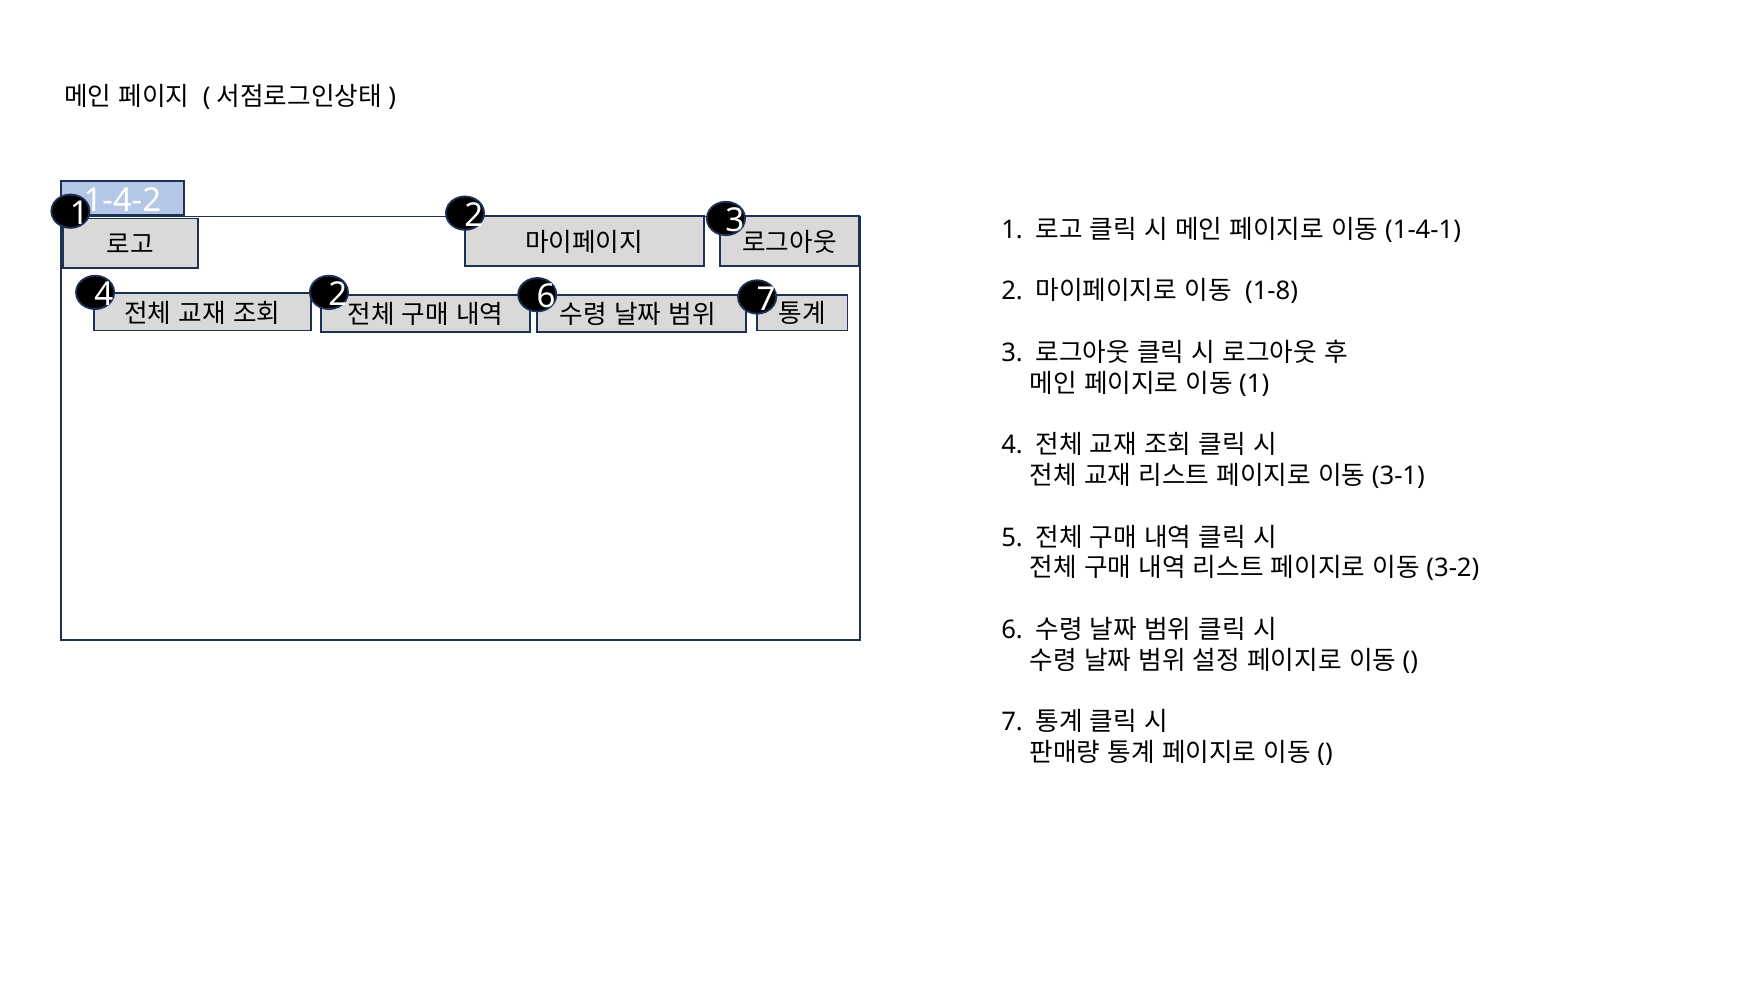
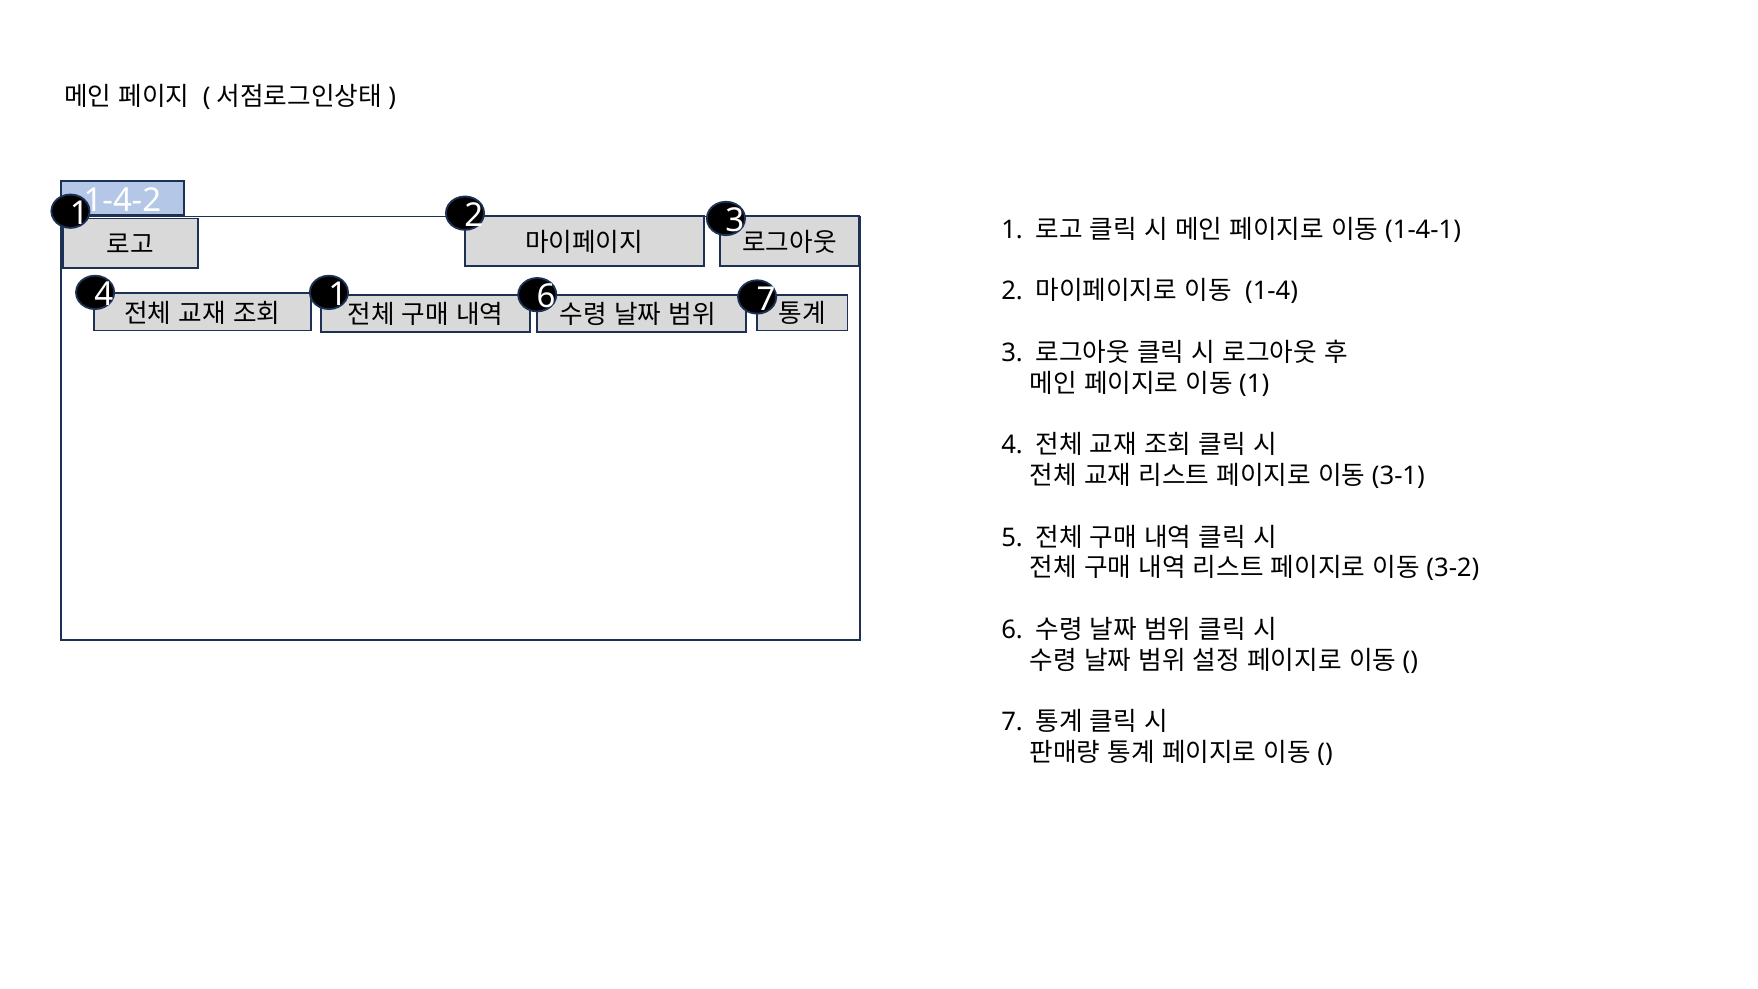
1-8: 1-8 -> 1-4 (1272, 291)
4 2: 2 -> 1 (338, 295)
